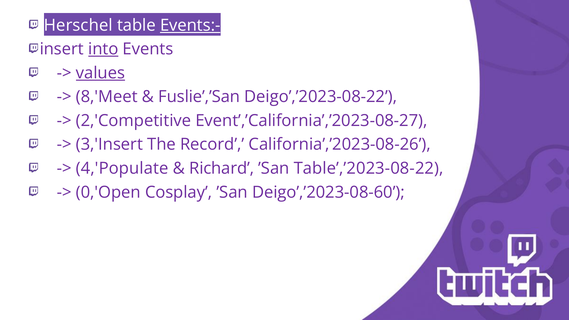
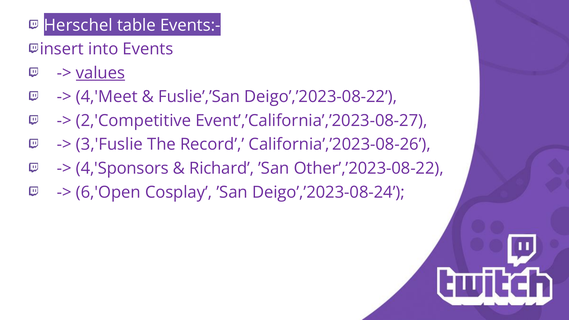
Events:- underline: present -> none (190, 25)
into underline: present -> none (103, 49)
8,'Meet: 8,'Meet -> 4,'Meet (107, 97)
3,'Insert: 3,'Insert -> 3,'Fuslie (109, 145)
4,'Populate: 4,'Populate -> 4,'Sponsors (122, 168)
Table’,’2023-08-22: Table’,’2023-08-22 -> Other’,’2023-08-22 (369, 168)
0,'Open: 0,'Open -> 6,'Open (108, 192)
Deigo’,’2023-08-60: Deigo’,’2023-08-60 -> Deigo’,’2023-08-24 (328, 192)
